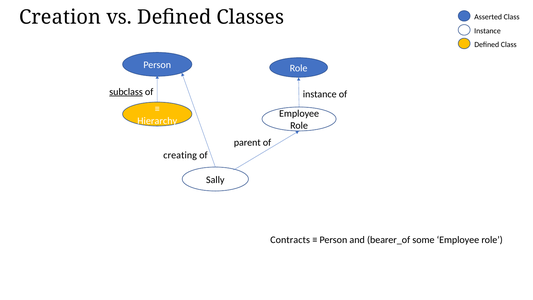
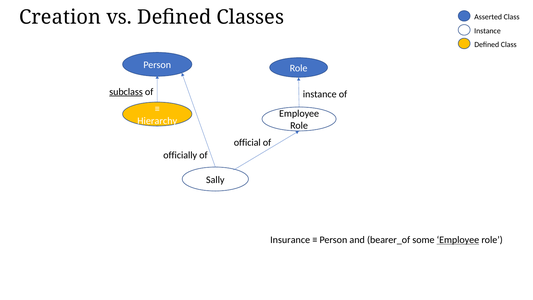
parent: parent -> official (247, 142)
creating: creating -> officially (180, 155)
Contracts: Contracts -> Insurance (290, 240)
Employee underline: none -> present (458, 240)
